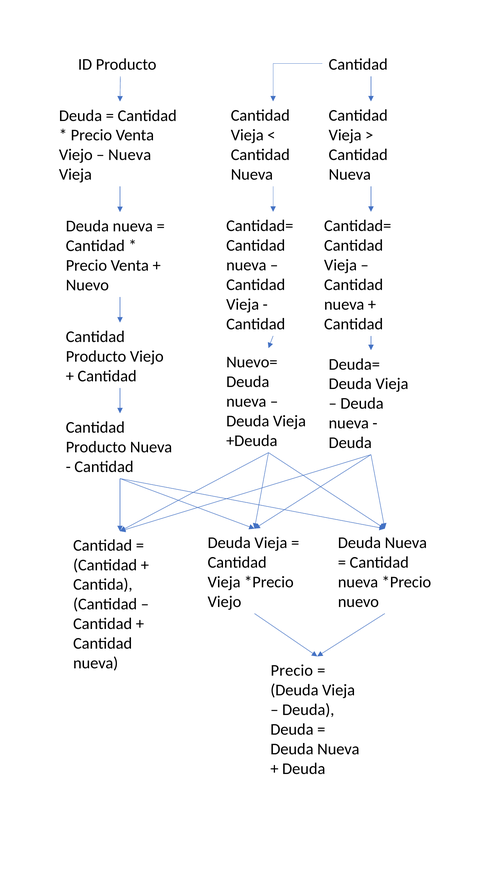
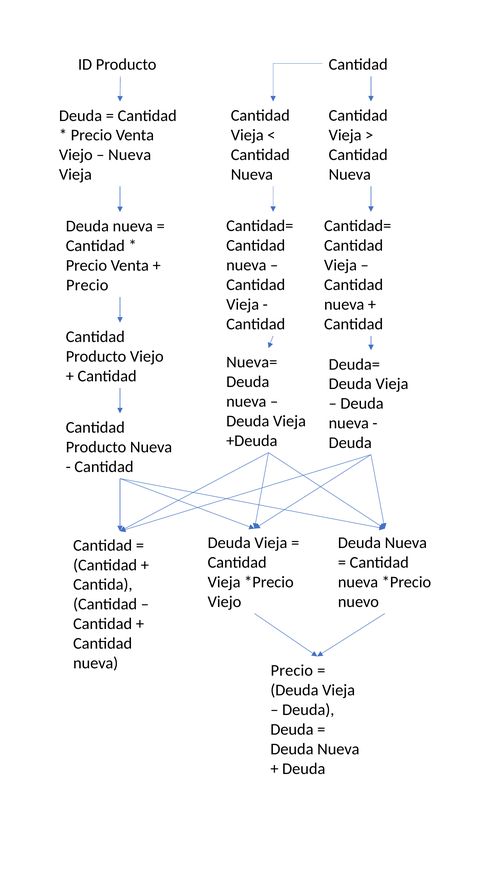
Nuevo: Nuevo -> Precio (87, 285)
Nuevo=: Nuevo= -> Nueva= (252, 363)
